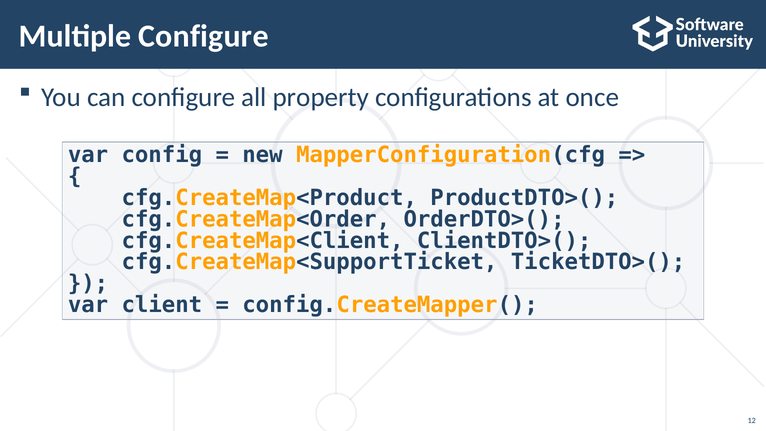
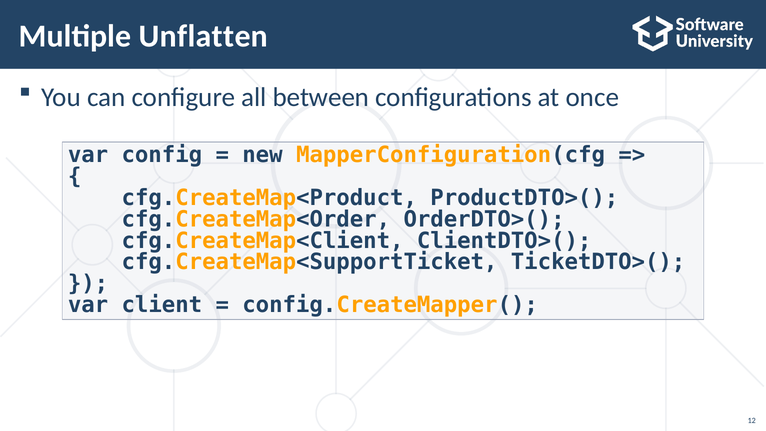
Multiple Configure: Configure -> Unflatten (203, 36)
property: property -> between (321, 97)
